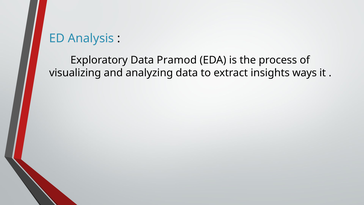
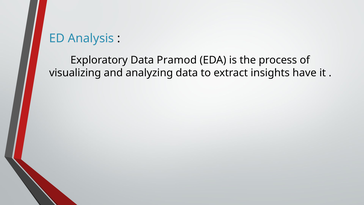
ways: ways -> have (304, 73)
